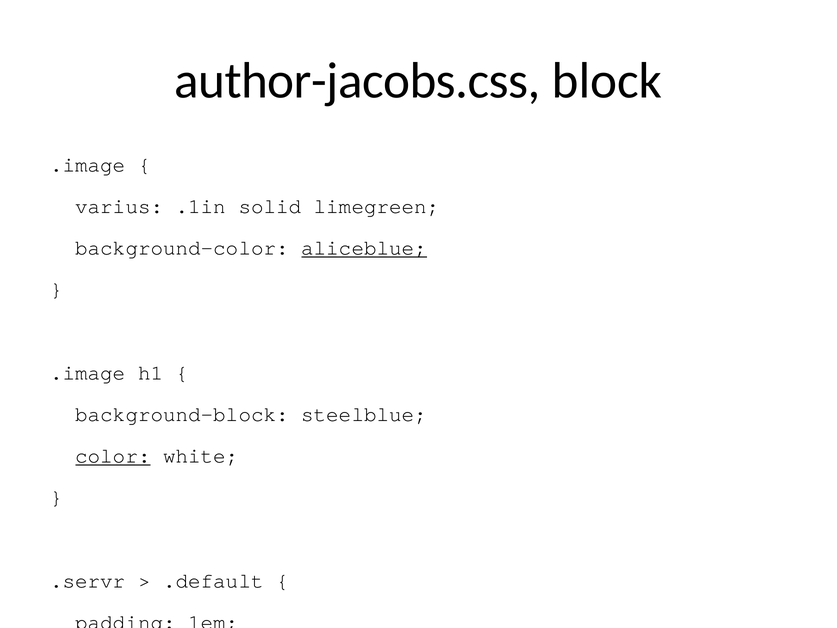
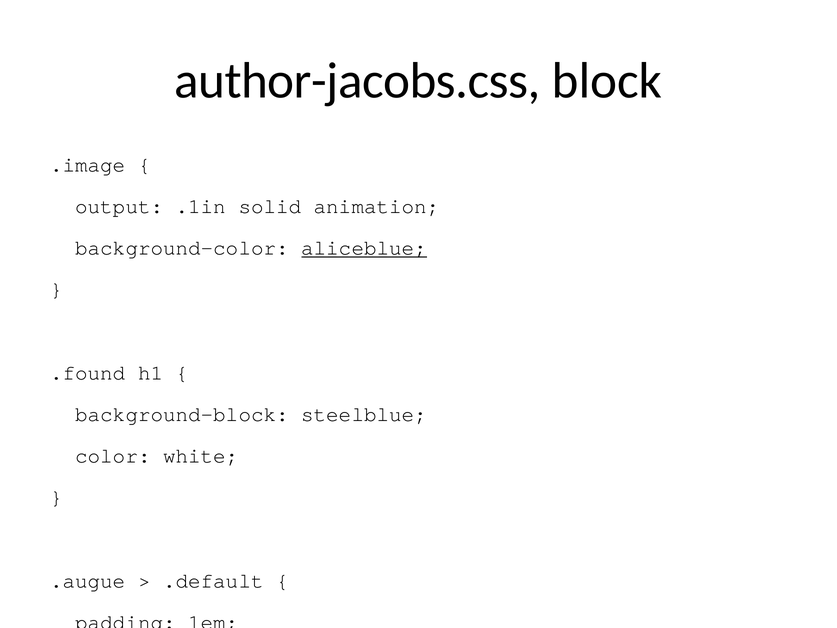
varius: varius -> output (119, 206)
limegreen: limegreen -> animation (377, 206)
.image: .image -> .found (88, 373)
color underline: present -> none (113, 456)
.servr: .servr -> .augue (88, 581)
